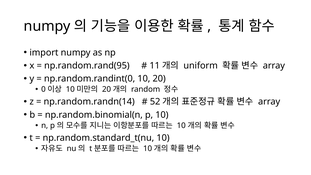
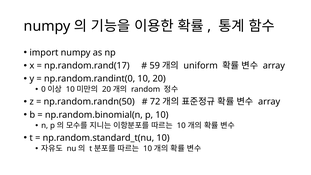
np.random.rand(95: np.random.rand(95 -> np.random.rand(17 (87, 66)
11: 11 -> 59 (155, 66)
np.random.randn(14: np.random.randn(14 -> np.random.randn(50 (89, 102)
52: 52 -> 72 (155, 102)
